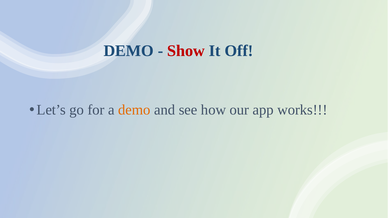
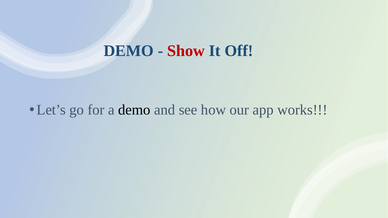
demo colour: orange -> black (134, 110)
